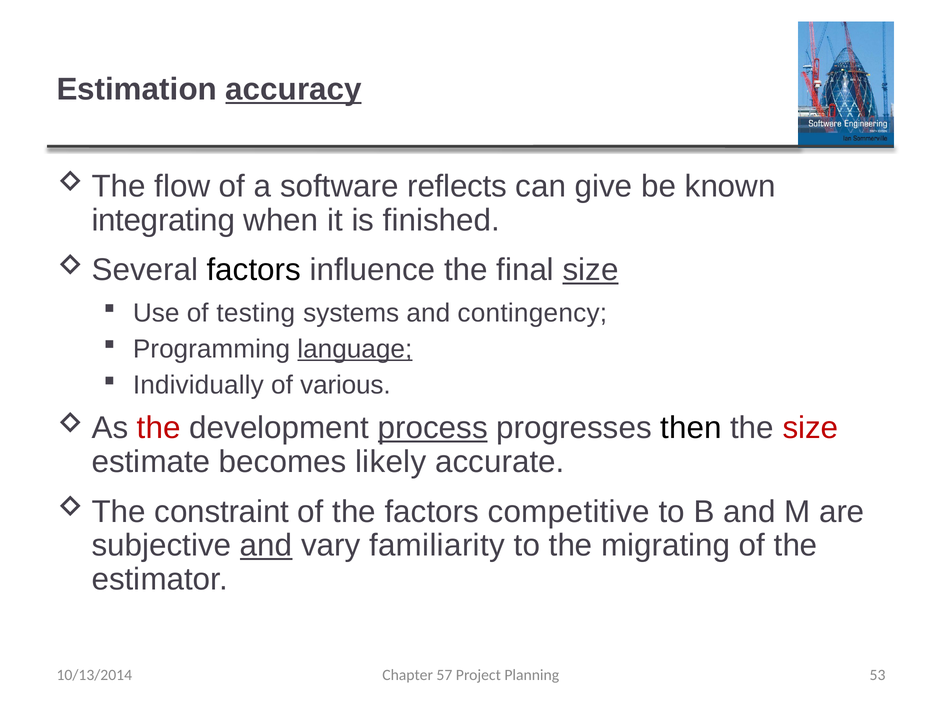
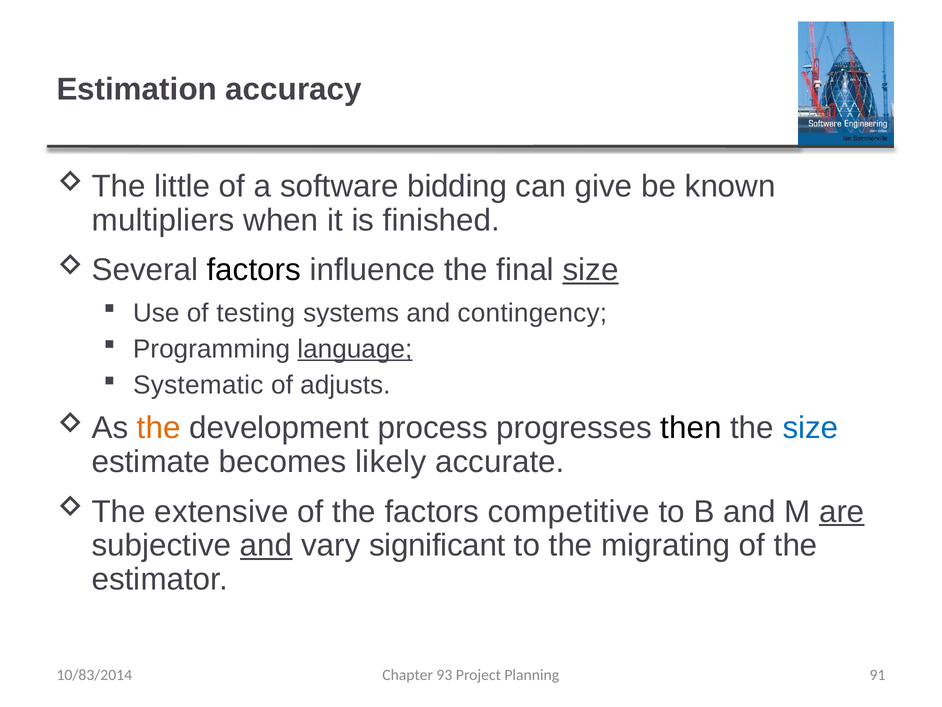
accuracy underline: present -> none (294, 89)
flow: flow -> little (182, 186)
reflects: reflects -> bidding (457, 186)
integrating: integrating -> multipliers (163, 220)
Individually: Individually -> Systematic (198, 385)
various: various -> adjusts (345, 385)
the colour: red -> orange (159, 428)
process underline: present -> none (433, 428)
size colour: red -> blue (810, 428)
constraint: constraint -> extensive (222, 511)
are underline: none -> present (842, 511)
familiarity: familiarity -> significant (437, 545)
57: 57 -> 93 (444, 675)
53: 53 -> 91 (878, 675)
10/13/2014: 10/13/2014 -> 10/83/2014 (94, 675)
